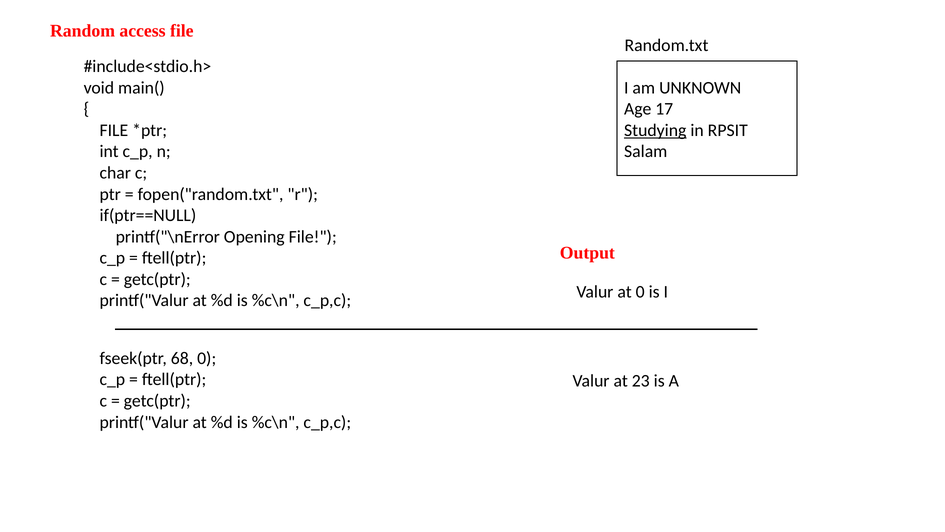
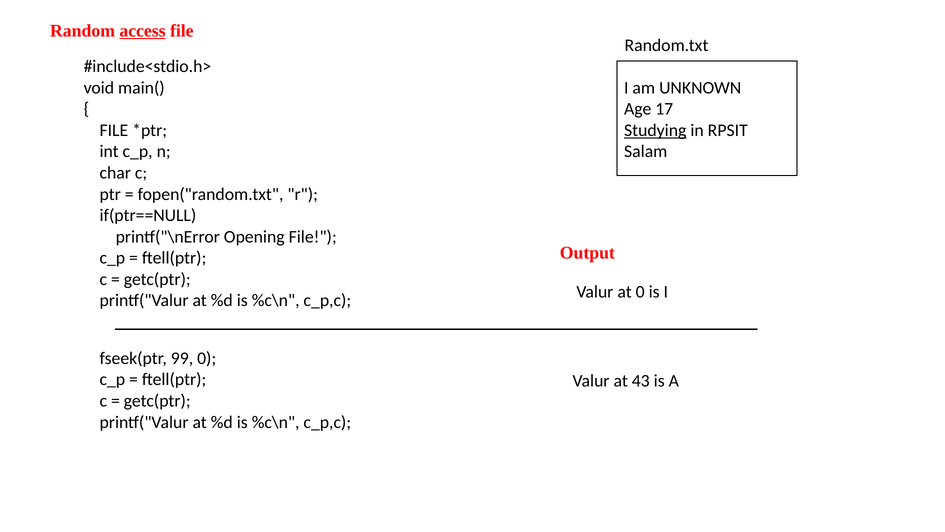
access underline: none -> present (142, 31)
68: 68 -> 99 (182, 358)
23: 23 -> 43 (641, 381)
